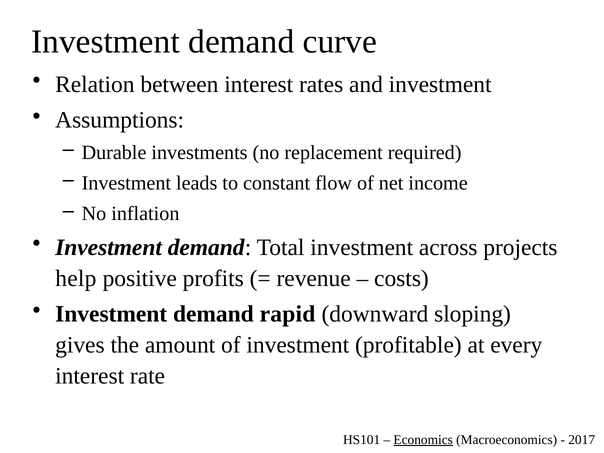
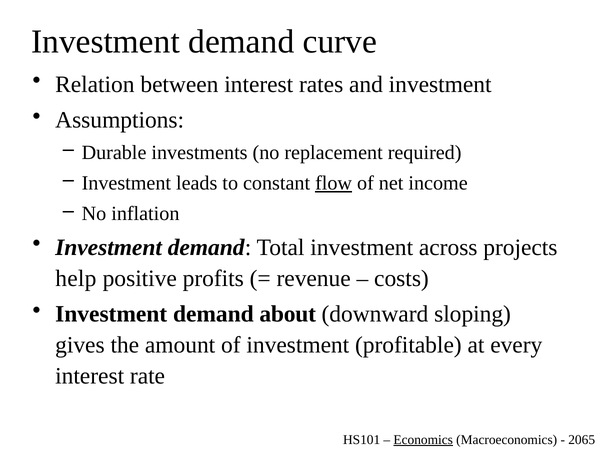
flow underline: none -> present (334, 183)
rapid: rapid -> about (288, 314)
2017: 2017 -> 2065 (582, 440)
